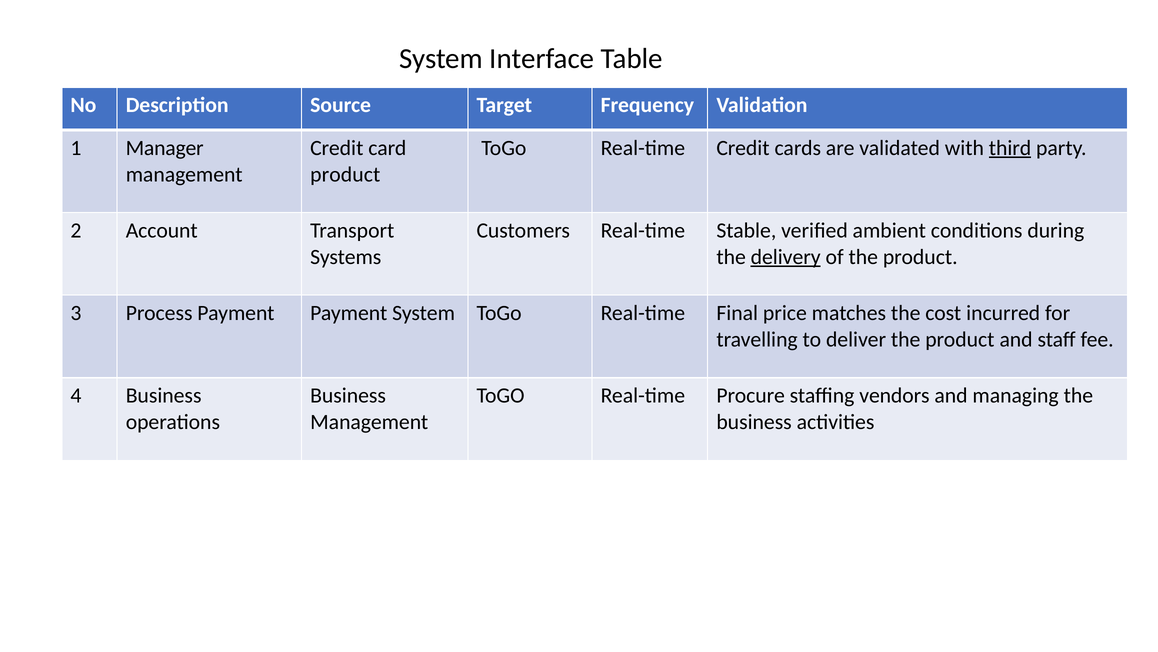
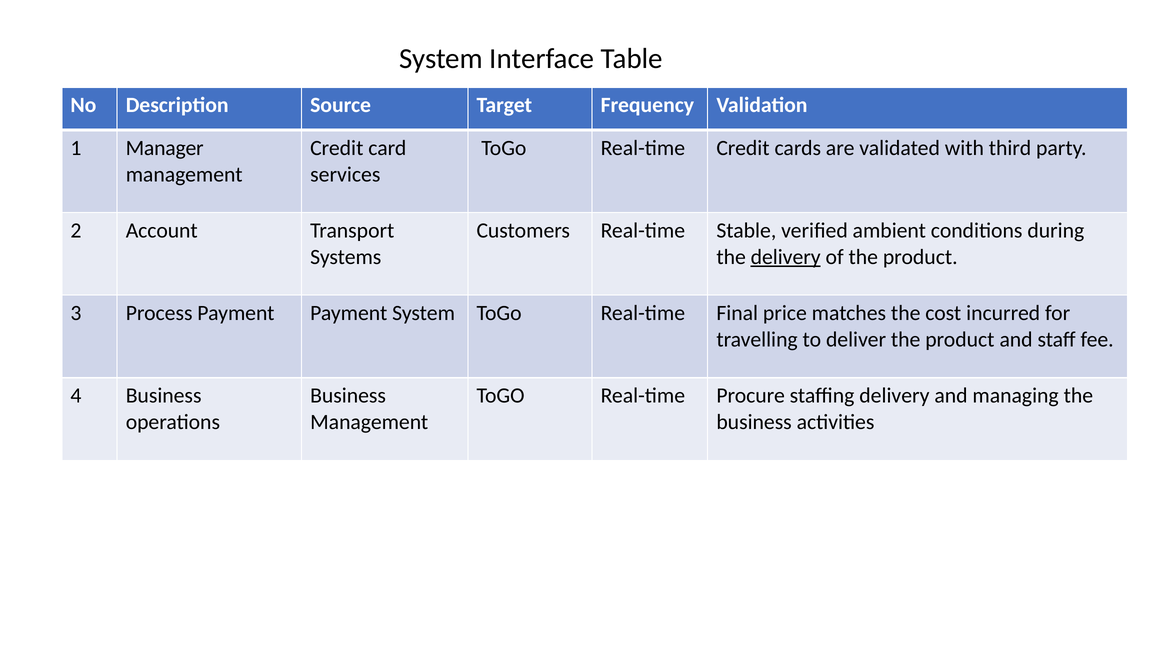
third underline: present -> none (1010, 148)
product: product -> services (345, 174)
staffing vendors: vendors -> delivery (894, 395)
